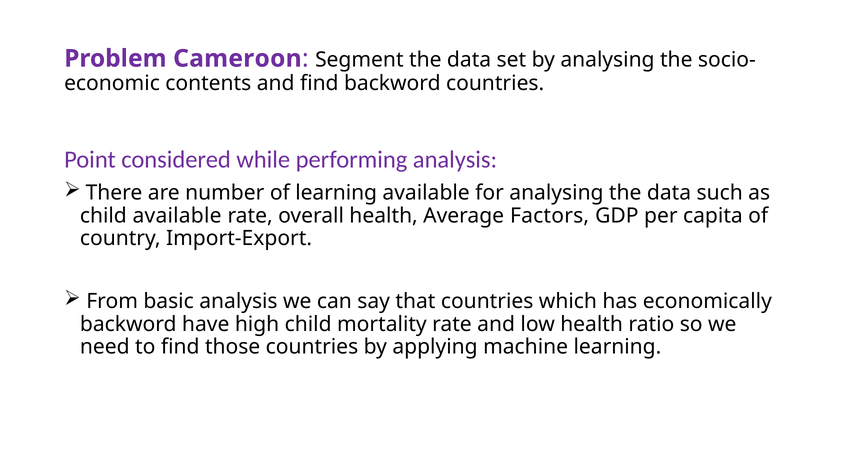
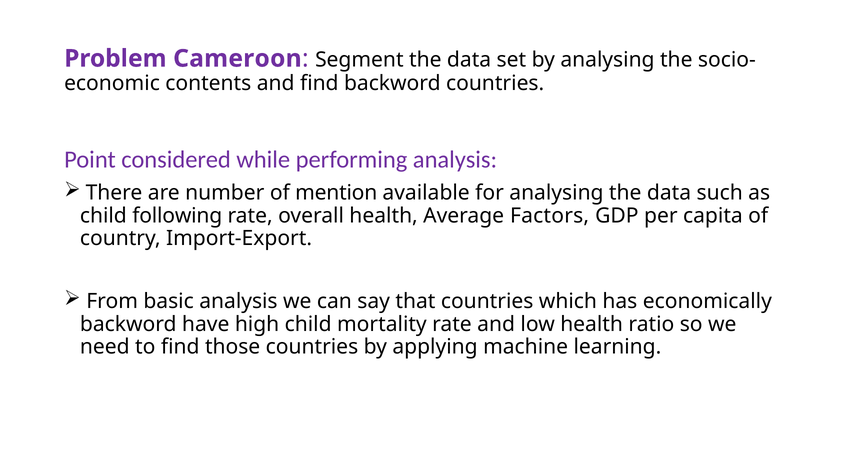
of learning: learning -> mention (336, 193)
child available: available -> following (177, 216)
